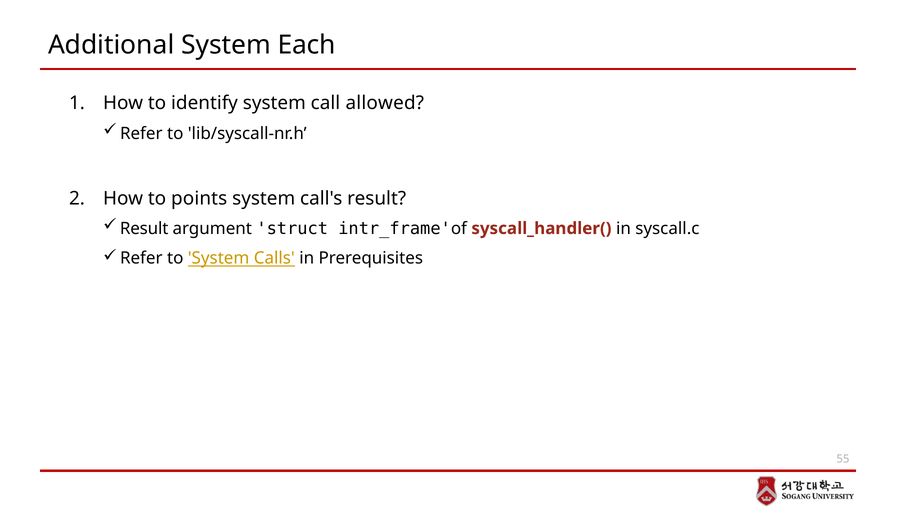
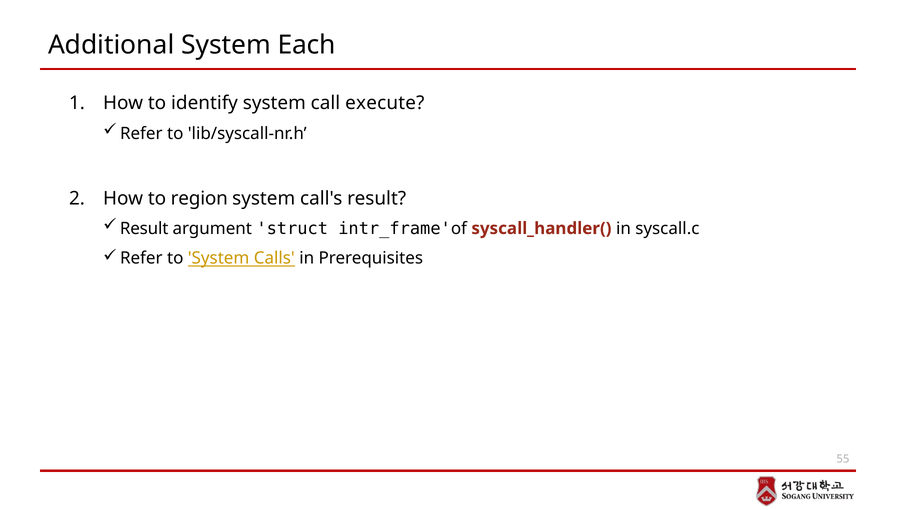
allowed: allowed -> execute (385, 103)
points: points -> region (199, 198)
